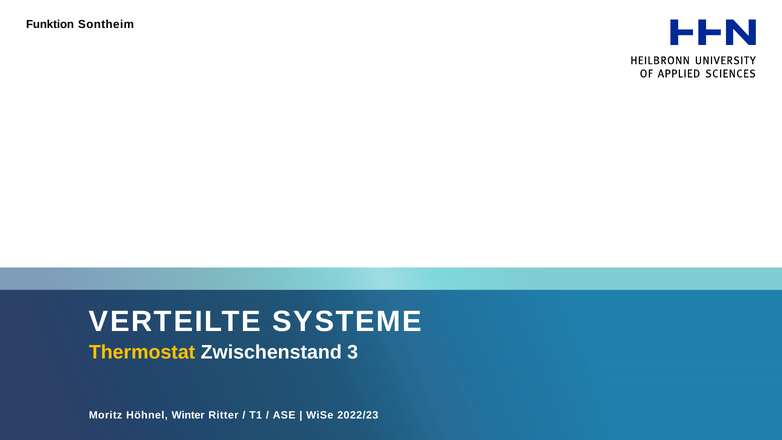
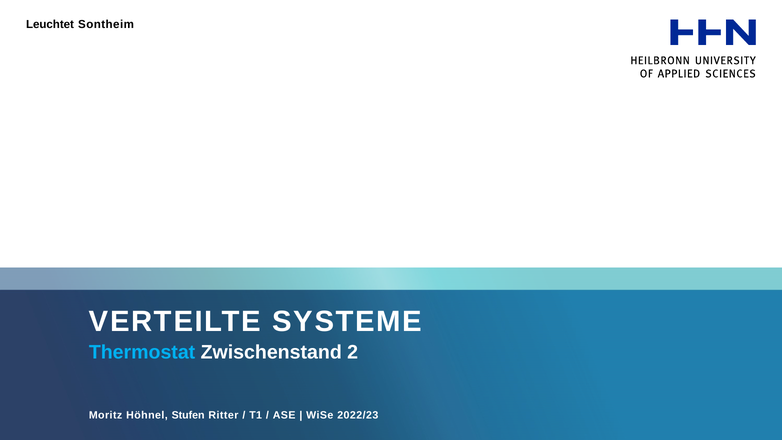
Funktion: Funktion -> Leuchtet (50, 24)
Thermostat colour: yellow -> light blue (142, 352)
3: 3 -> 2 (353, 352)
Winter: Winter -> Stufen (188, 415)
